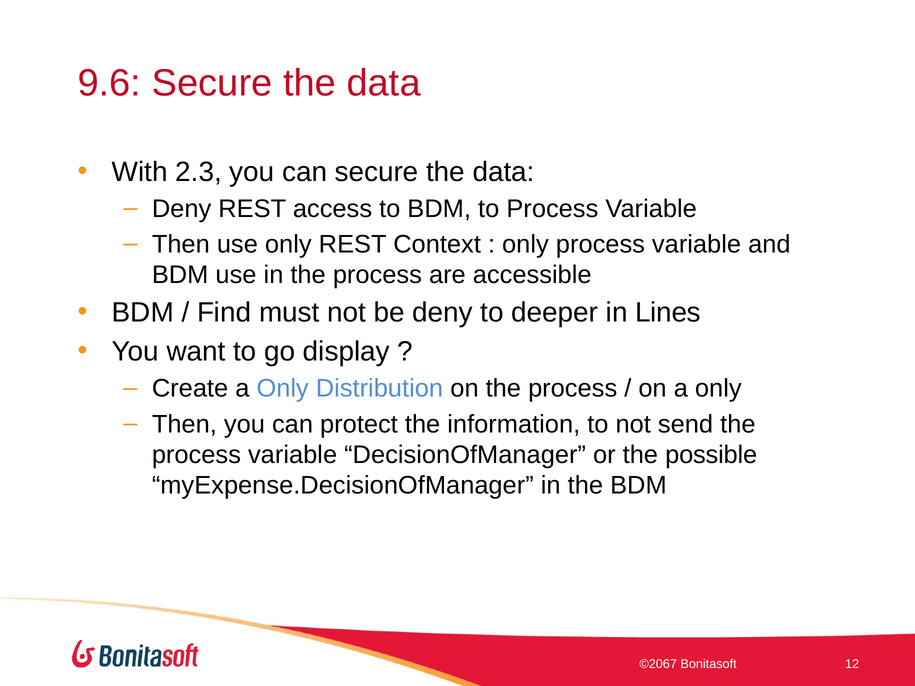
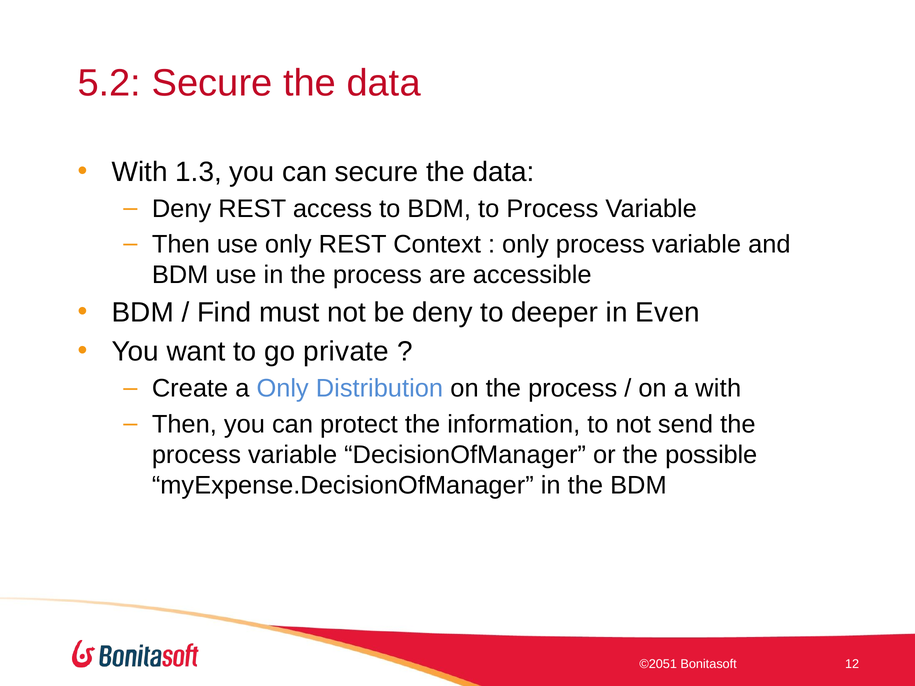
9.6: 9.6 -> 5.2 (109, 83)
2.3: 2.3 -> 1.3 (199, 172)
Lines: Lines -> Even (668, 313)
display: display -> private (346, 352)
on a only: only -> with (718, 389)
©2067: ©2067 -> ©2051 (658, 664)
